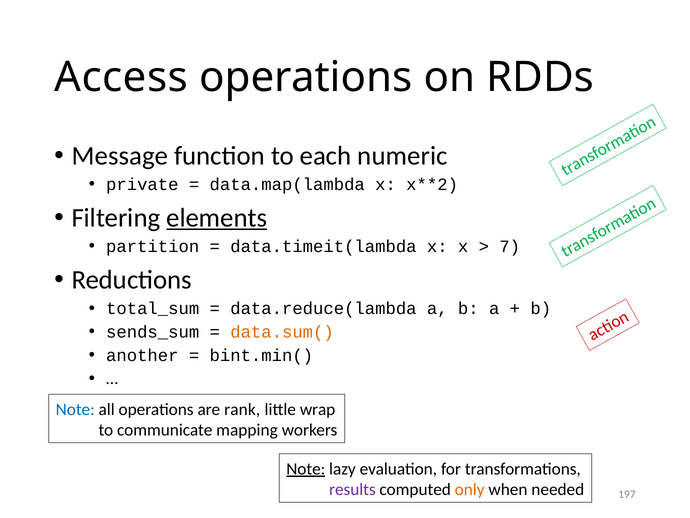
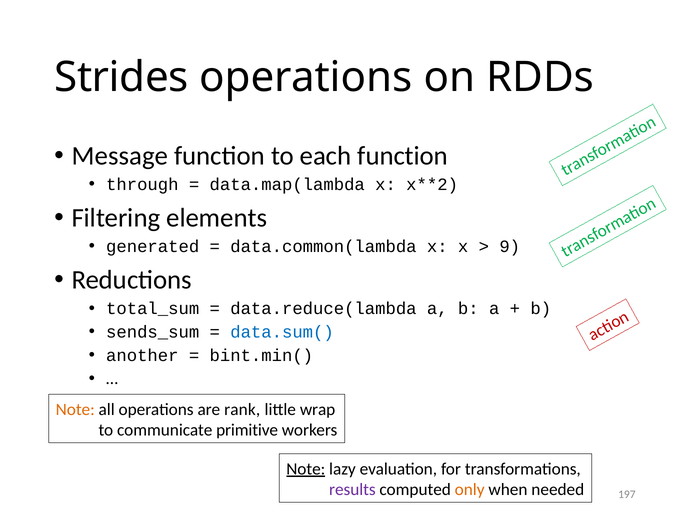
Access: Access -> Strides (121, 77)
each numeric: numeric -> function (403, 156)
private: private -> through (142, 184)
elements underline: present -> none (217, 218)
partition: partition -> generated (153, 246)
data.timeit(lambda: data.timeit(lambda -> data.common(lambda (323, 246)
7: 7 -> 9 (510, 246)
data.sum( colour: orange -> blue (282, 332)
Note colour: blue -> orange (75, 409)
mapping: mapping -> primitive (247, 430)
